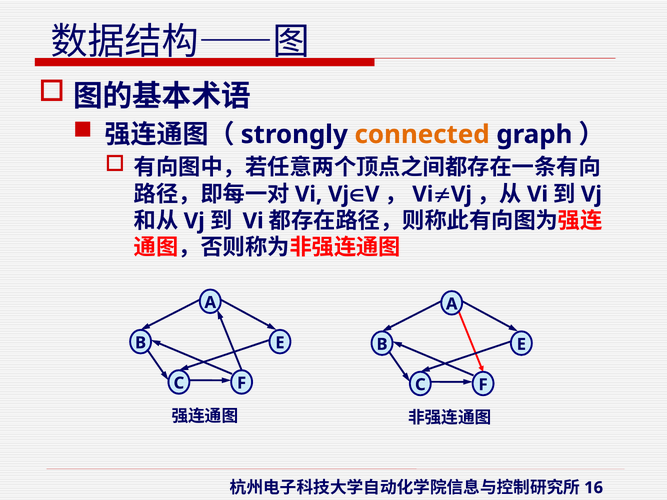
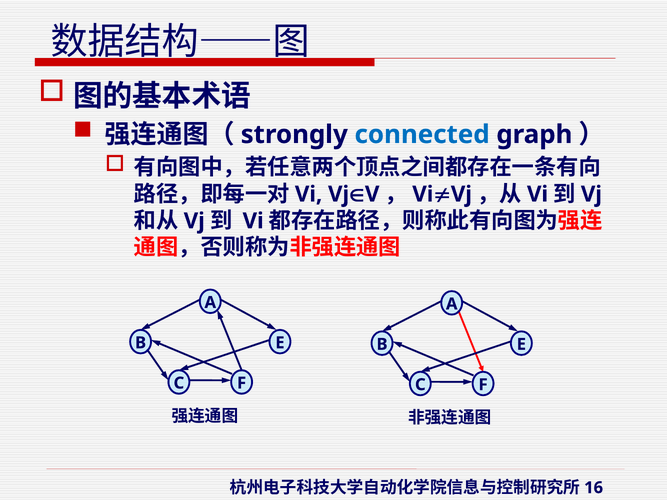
connected colour: orange -> blue (422, 135)
